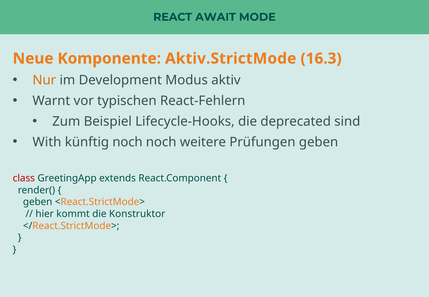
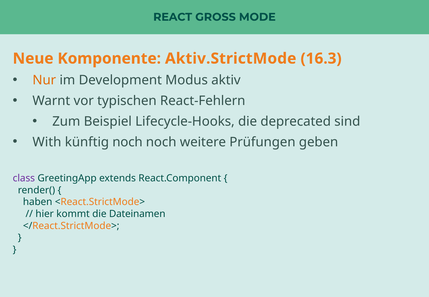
AWAIT: AWAIT -> GROSS (216, 17)
class colour: red -> purple (24, 178)
geben: geben -> haben (38, 202)
Konstruktor: Konstruktor -> Dateinamen (137, 214)
